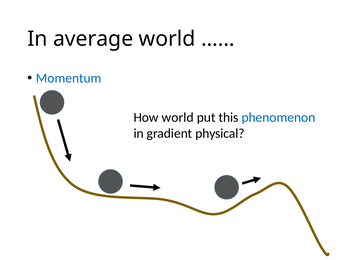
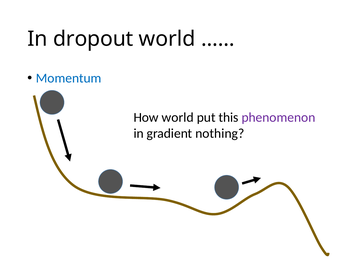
average: average -> dropout (93, 39)
phenomenon colour: blue -> purple (278, 117)
physical: physical -> nothing (220, 134)
